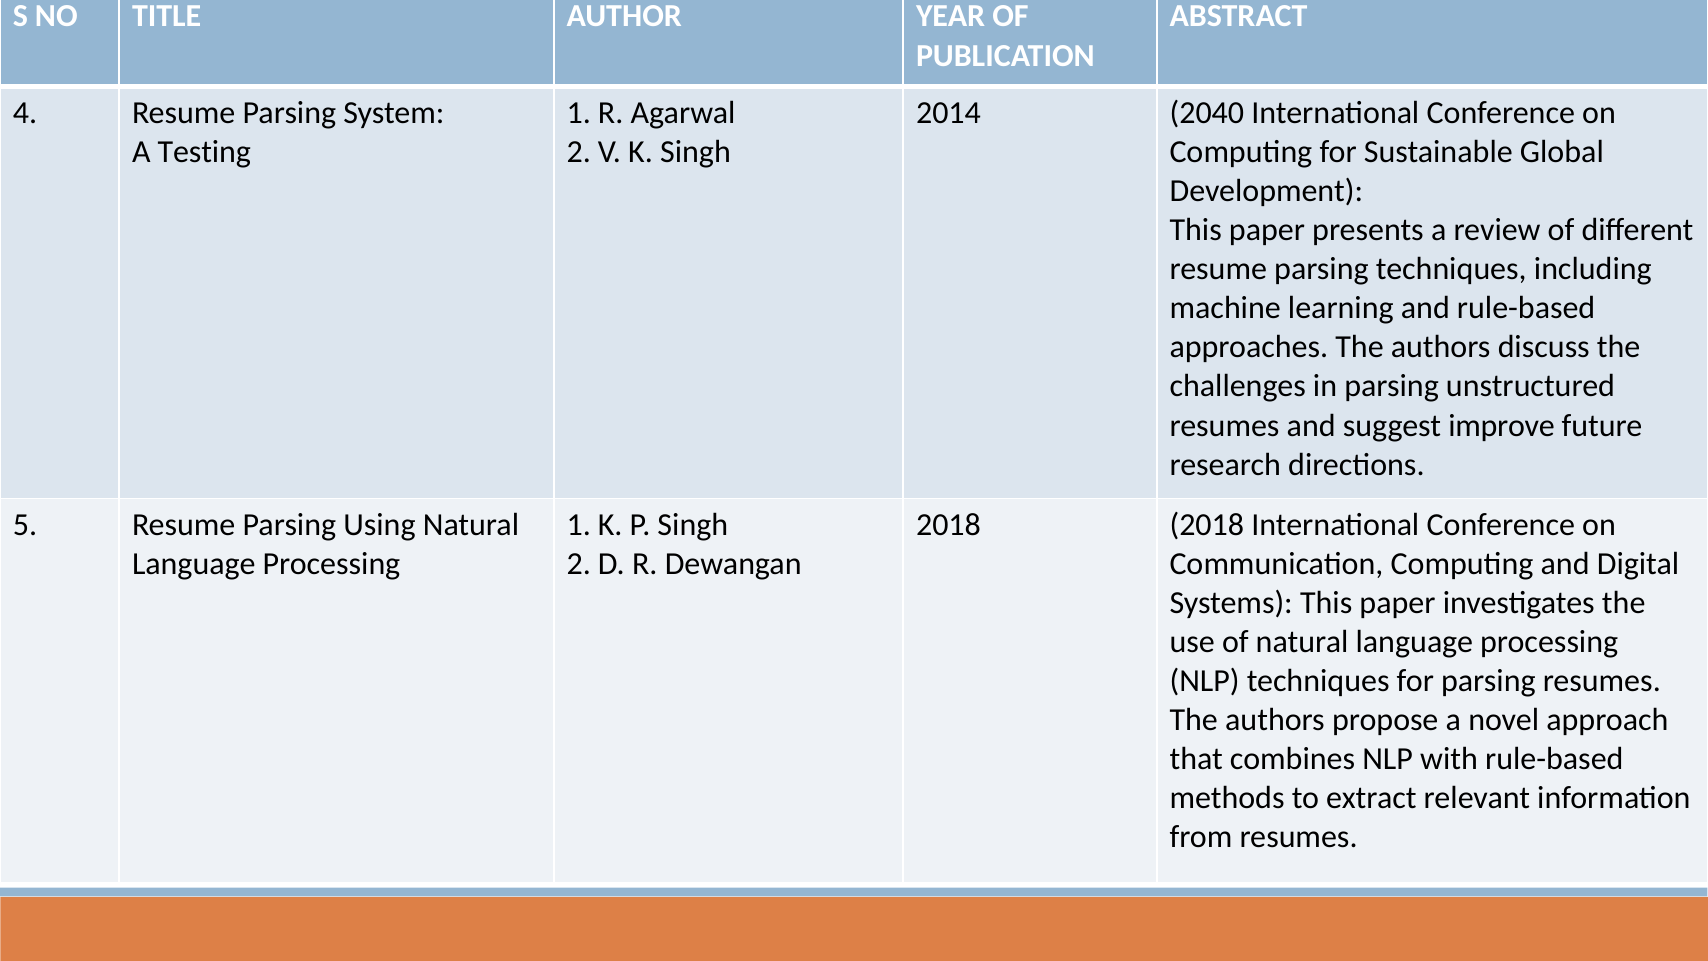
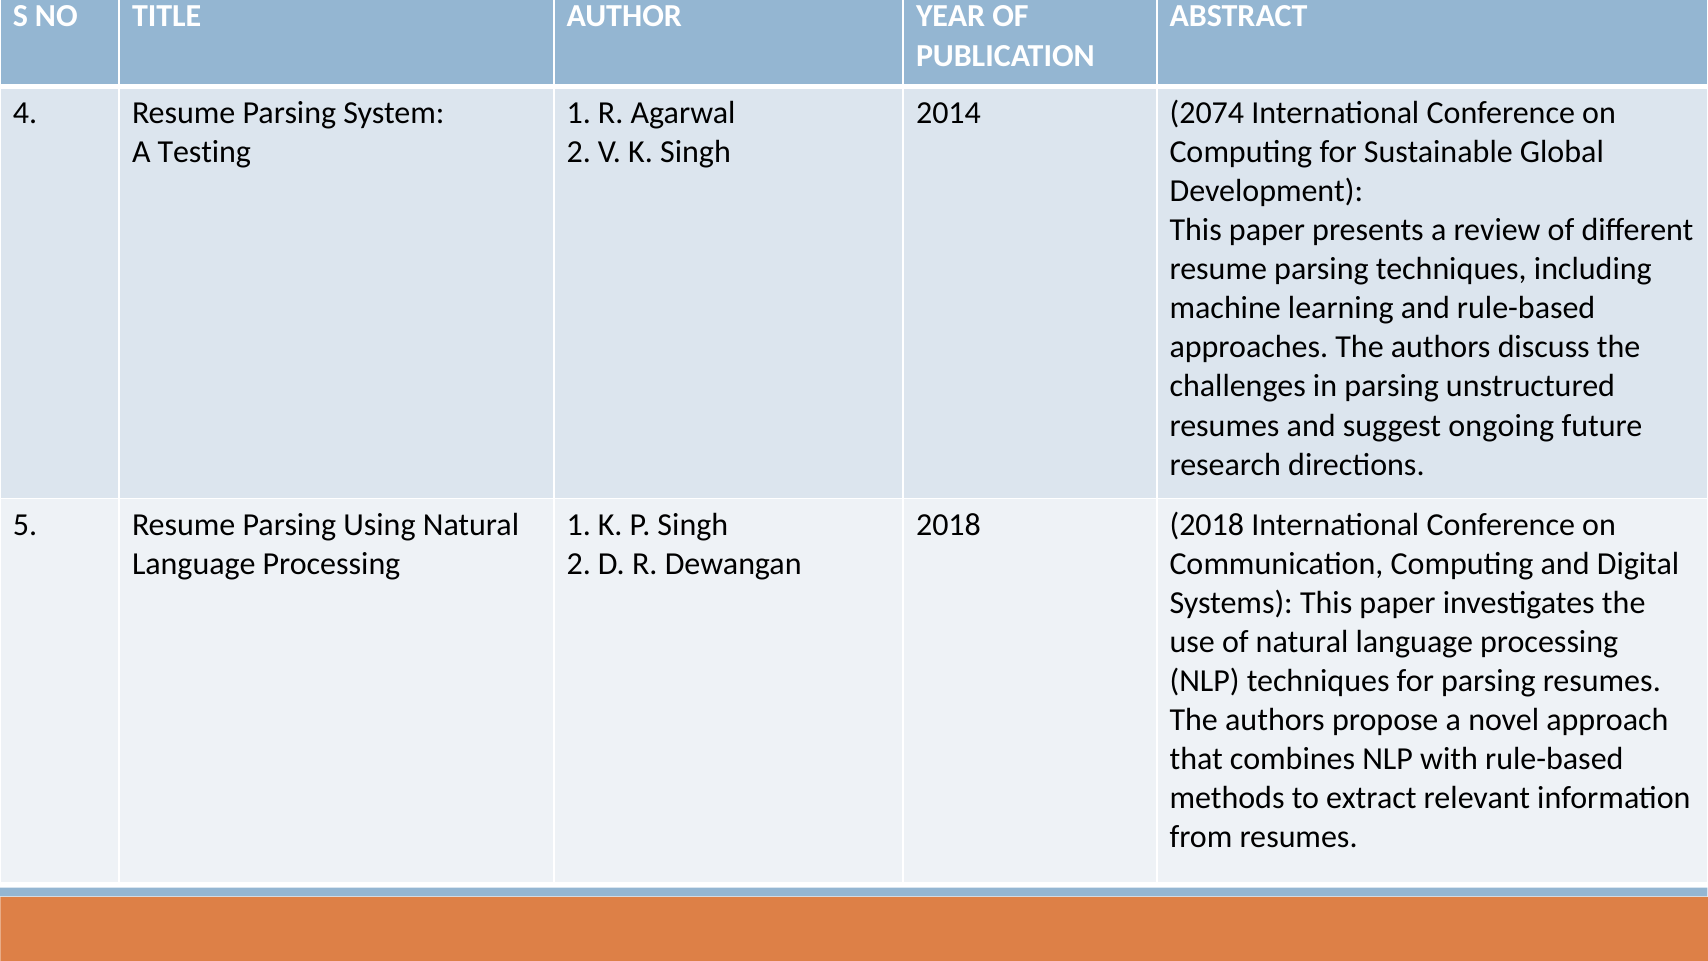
2040: 2040 -> 2074 (1207, 113)
improve: improve -> ongoing (1501, 425)
